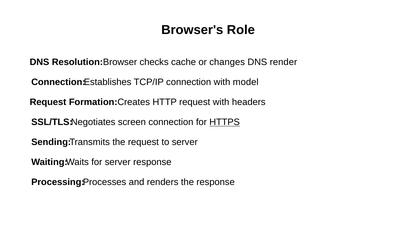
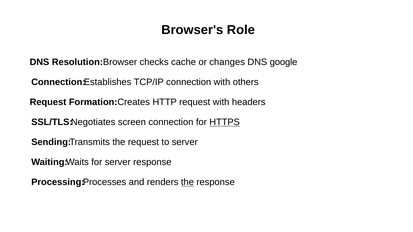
render: render -> google (284, 62)
model: model -> others (246, 82)
the underline: none -> present (187, 182)
